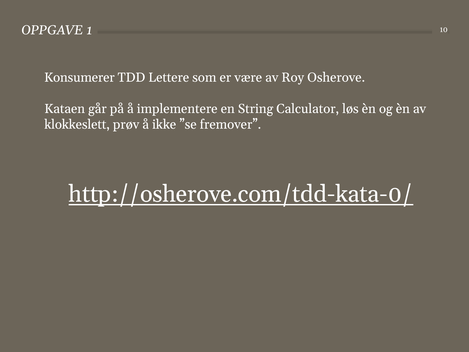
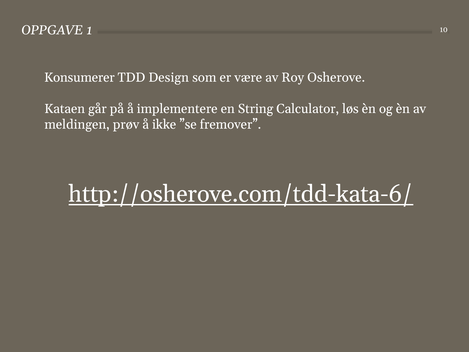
Lettere: Lettere -> Design (169, 78)
klokkeslett: klokkeslett -> meldingen (77, 124)
http://osherove.com/tdd-kata-0/: http://osherove.com/tdd-kata-0/ -> http://osherove.com/tdd-kata-6/ (241, 194)
